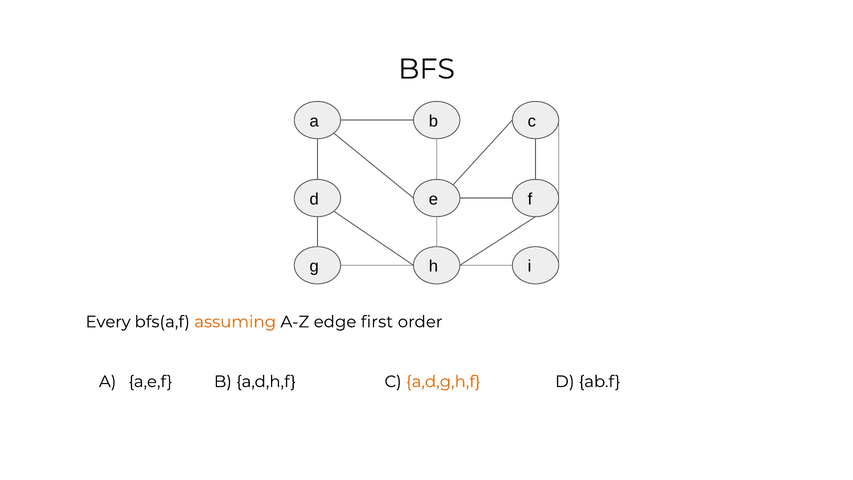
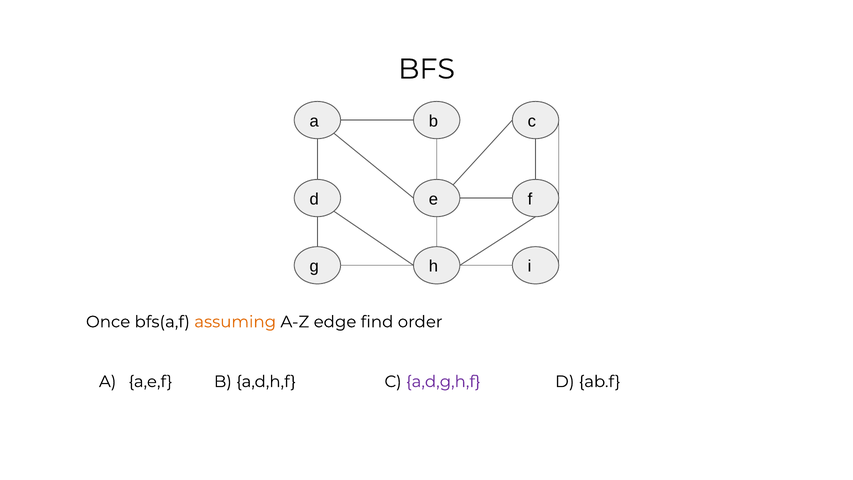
Every: Every -> Once (108, 322)
first: first -> find (377, 322)
a,d,g,h,f colour: orange -> purple (443, 381)
